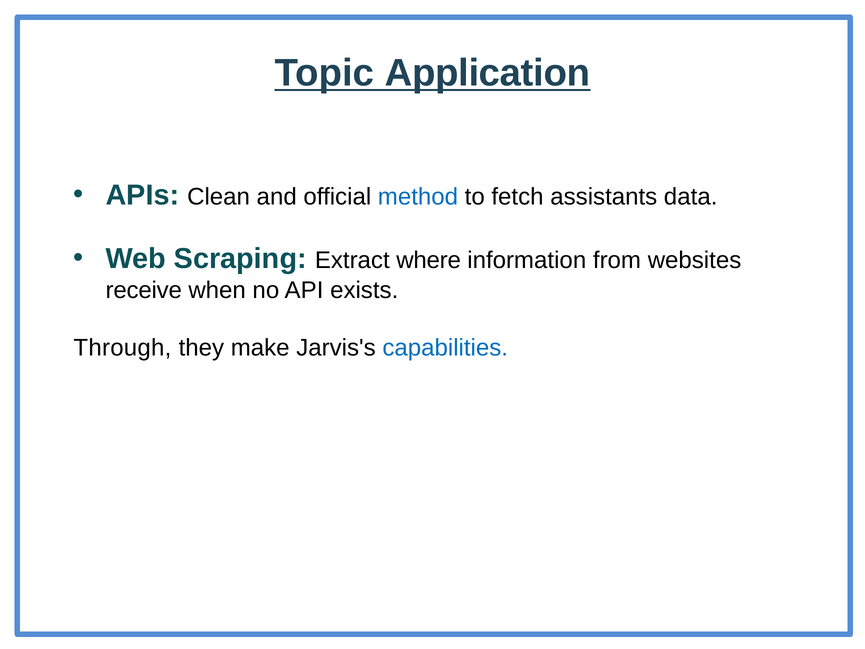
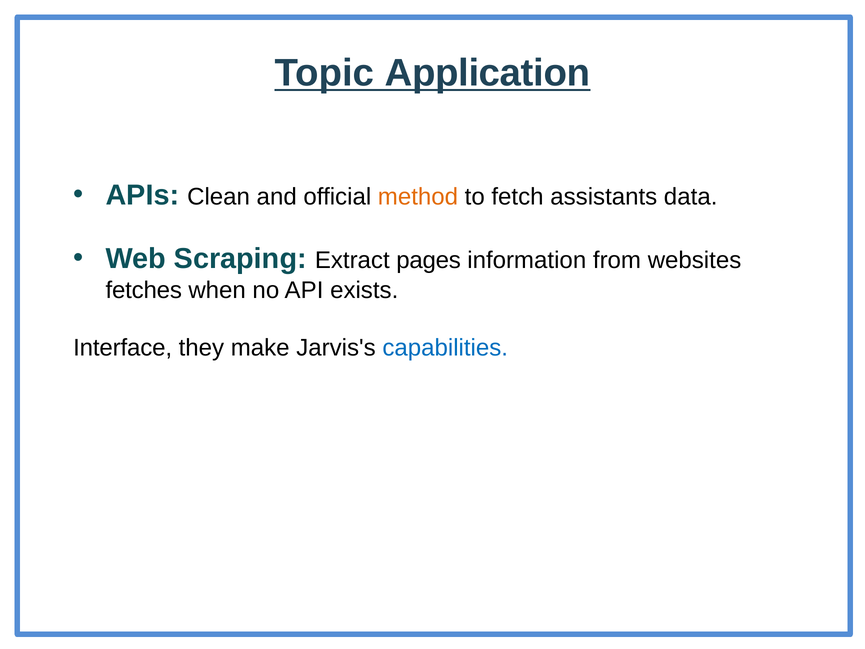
method colour: blue -> orange (418, 197)
where: where -> pages (429, 260)
receive: receive -> fetches (144, 290)
Through: Through -> Interface (123, 348)
